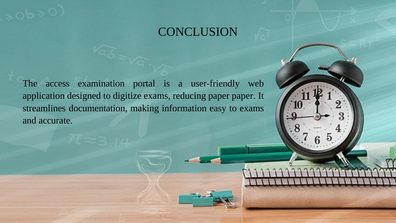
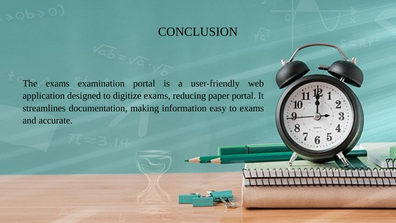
The access: access -> exams (58, 83)
paper paper: paper -> portal (244, 96)
